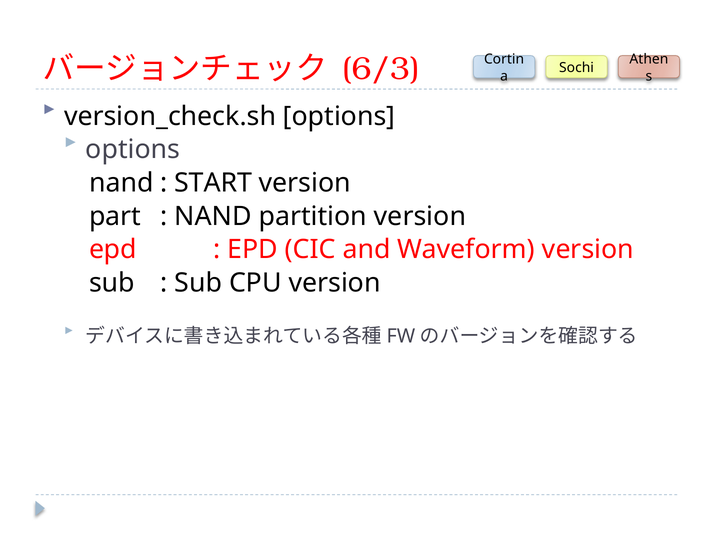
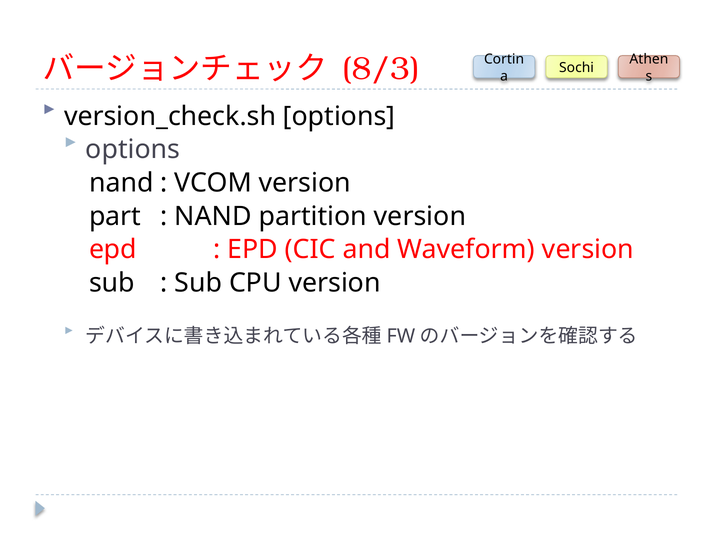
6/3: 6/3 -> 8/3 (381, 69)
START: START -> VCOM (213, 183)
